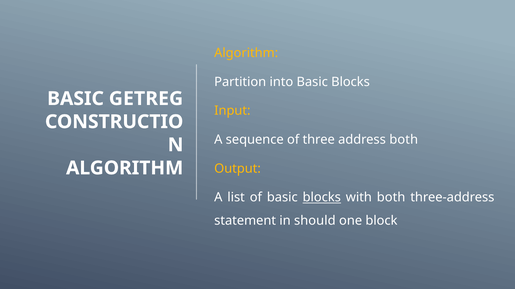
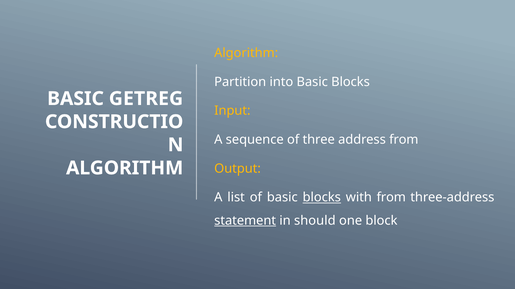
address both: both -> from (404, 140)
with both: both -> from (391, 198)
statement underline: none -> present (245, 221)
